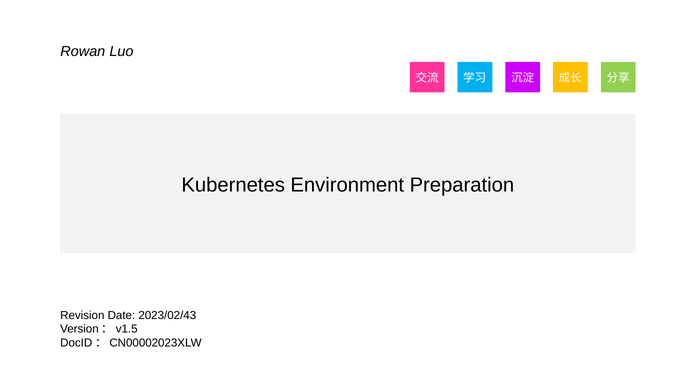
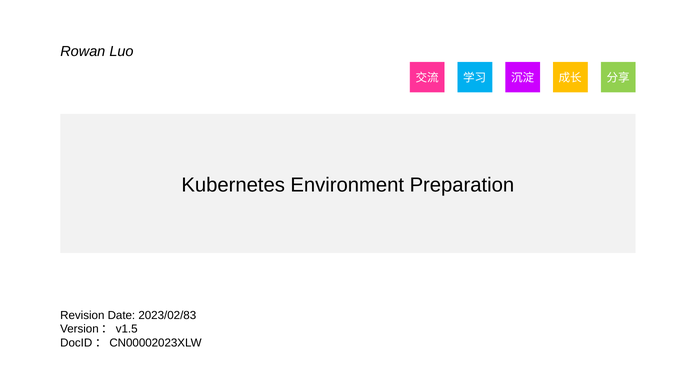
2023/02/43: 2023/02/43 -> 2023/02/83 (167, 315)
